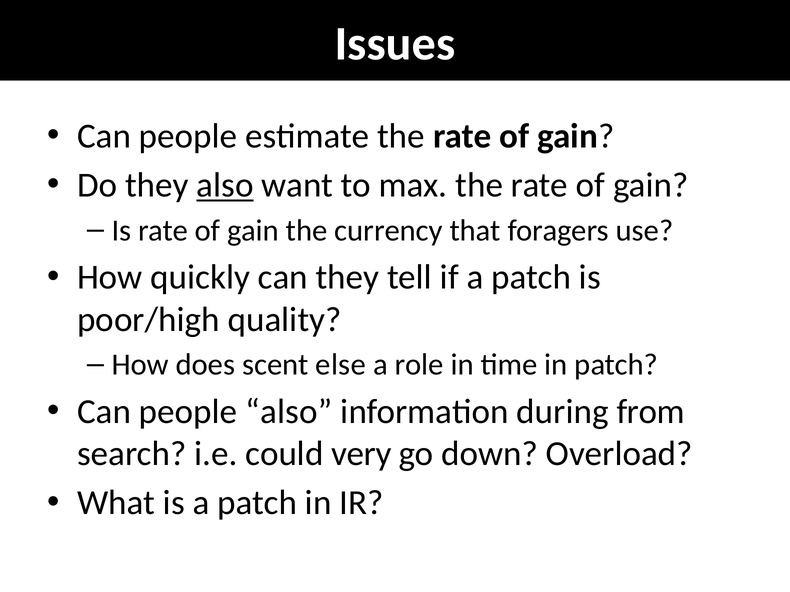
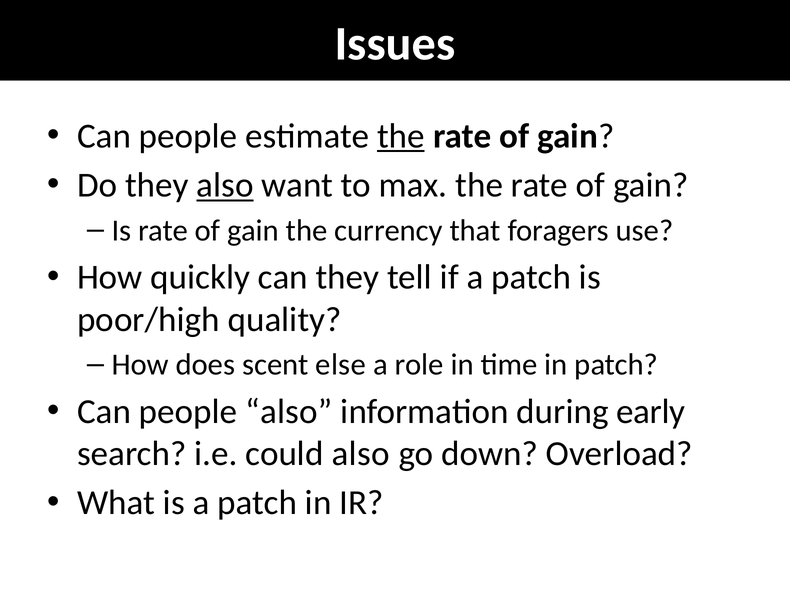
the underline: none -> present (401, 136)
from: from -> early (651, 412)
could very: very -> also (361, 454)
